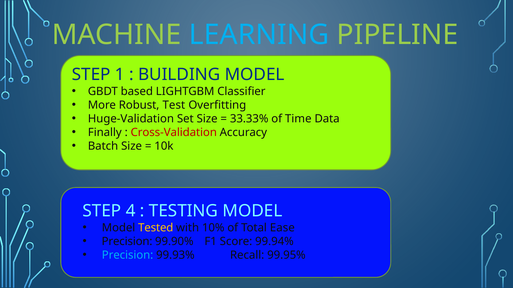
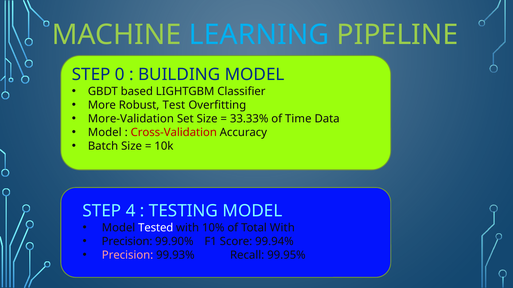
1: 1 -> 0 (120, 75)
Huge-Validation: Huge-Validation -> More-Validation (131, 119)
Finally: Finally -> Model (105, 133)
Tested colour: yellow -> white (156, 228)
Total Ease: Ease -> With (282, 228)
Precision colour: light blue -> pink (128, 255)
